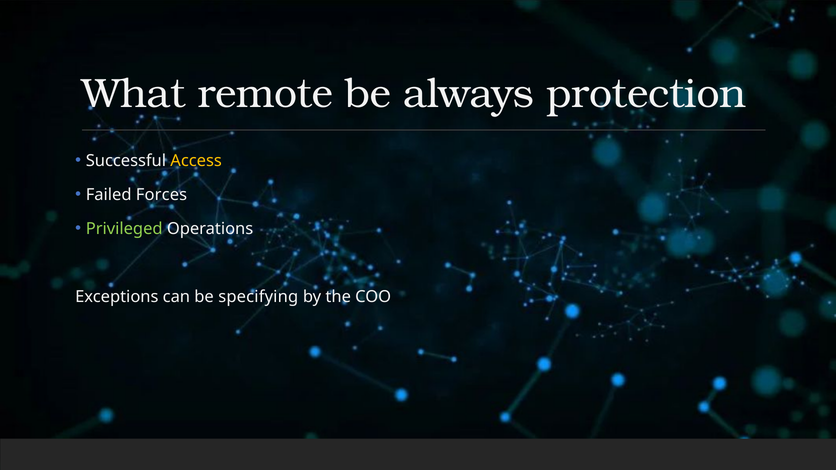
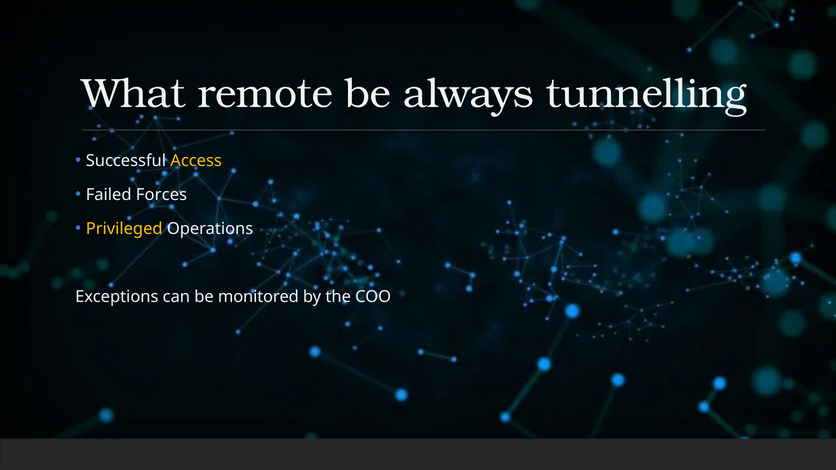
protection: protection -> tunnelling (646, 94)
Privileged colour: light green -> yellow (124, 229)
specifying: specifying -> monitored (258, 297)
